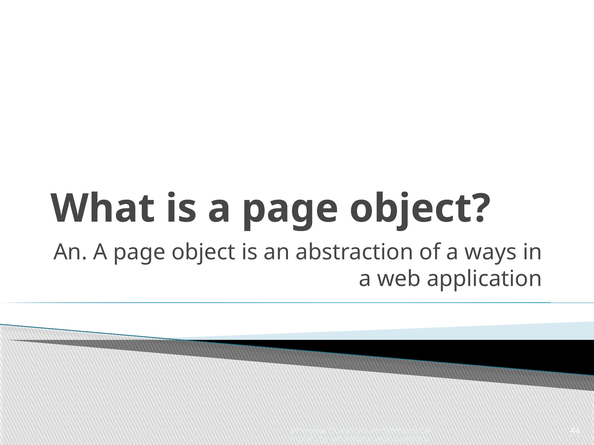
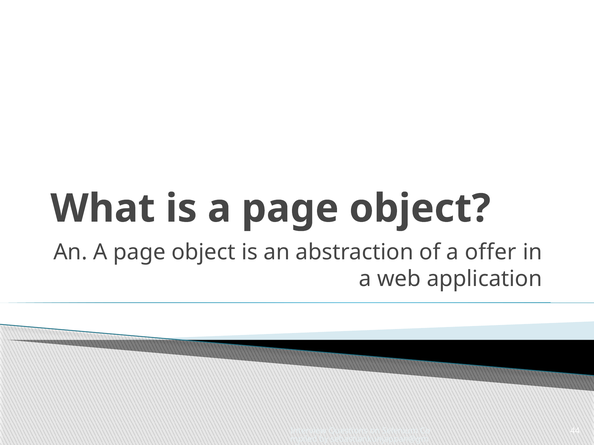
ways: ways -> offer (491, 252)
